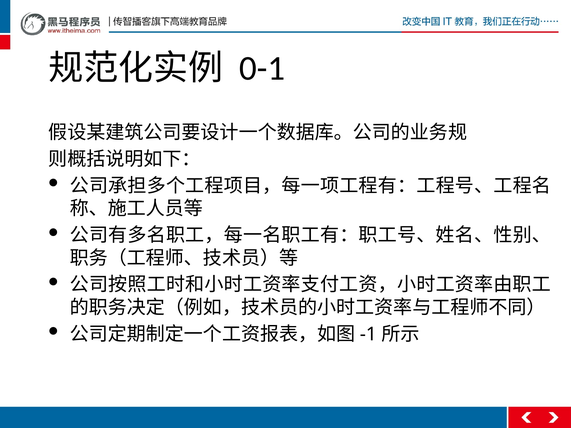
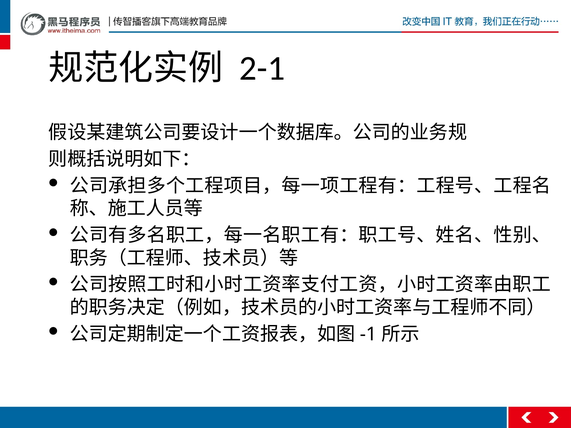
0-1: 0-1 -> 2-1 (262, 68)
